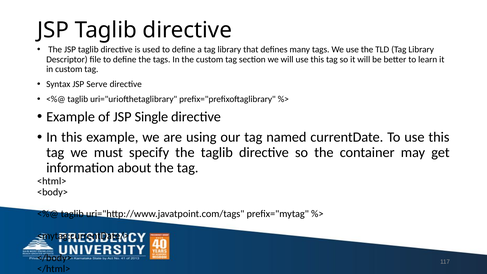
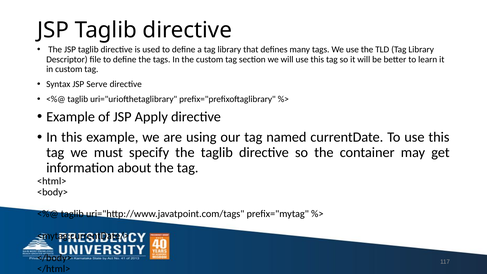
Single: Single -> Apply (151, 117)
